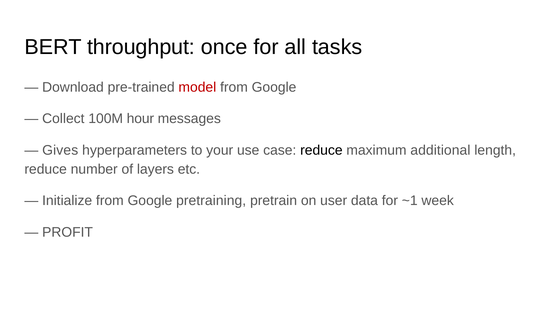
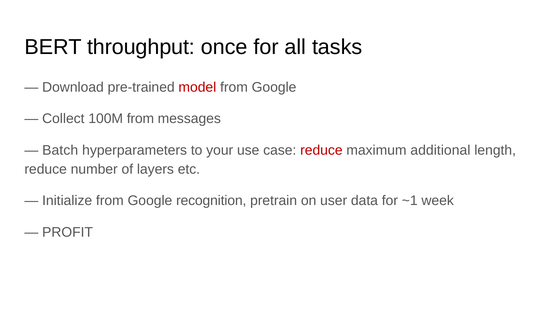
100M hour: hour -> from (140, 119)
Gives: Gives -> Batch (60, 150)
reduce colour: black -> red (321, 150)
pretraining: pretraining -> recognition (211, 201)
